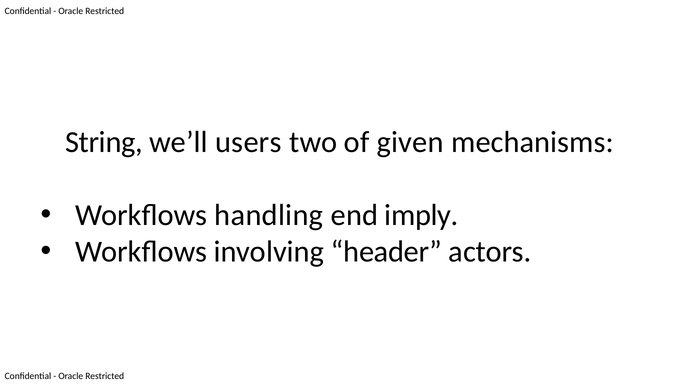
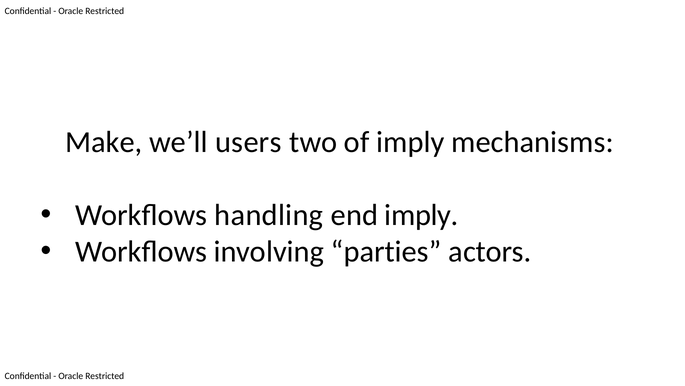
String: String -> Make (104, 142)
of given: given -> imply (410, 142)
header: header -> parties (386, 251)
